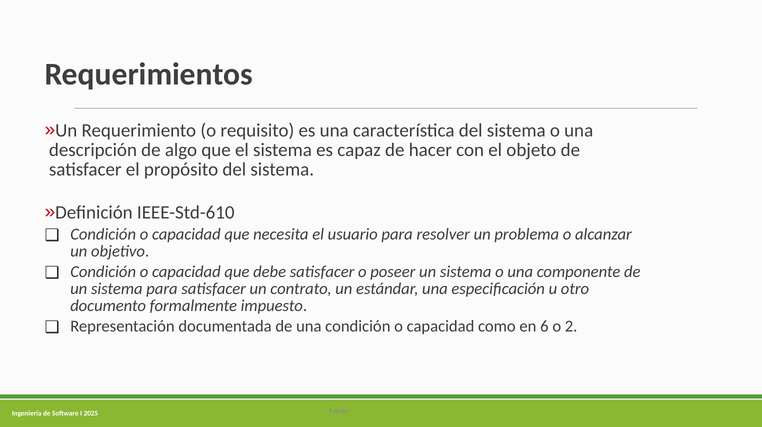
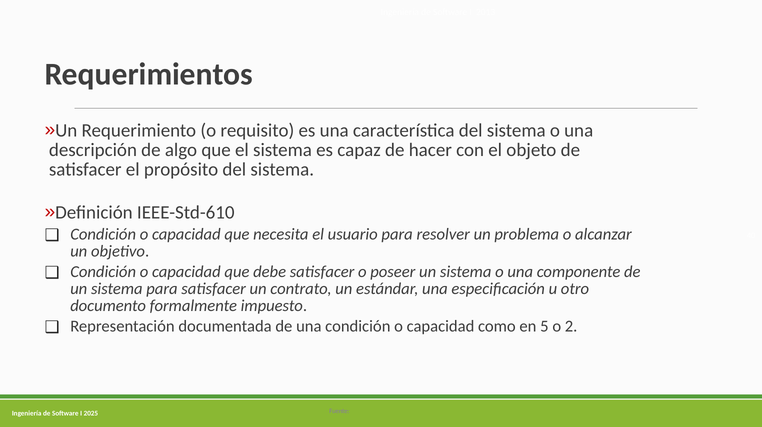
6: 6 -> 5 (544, 326)
